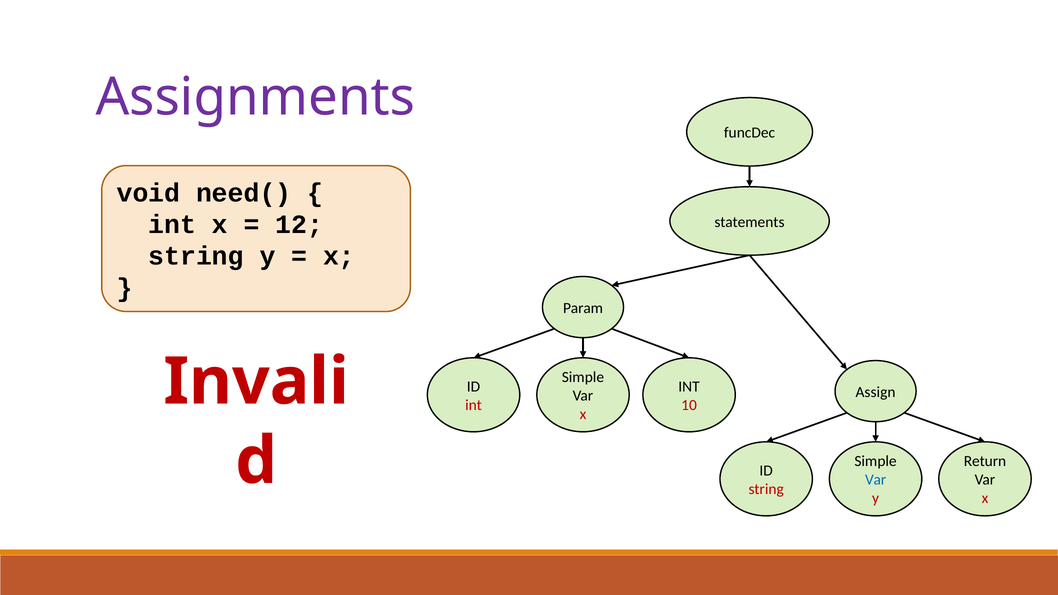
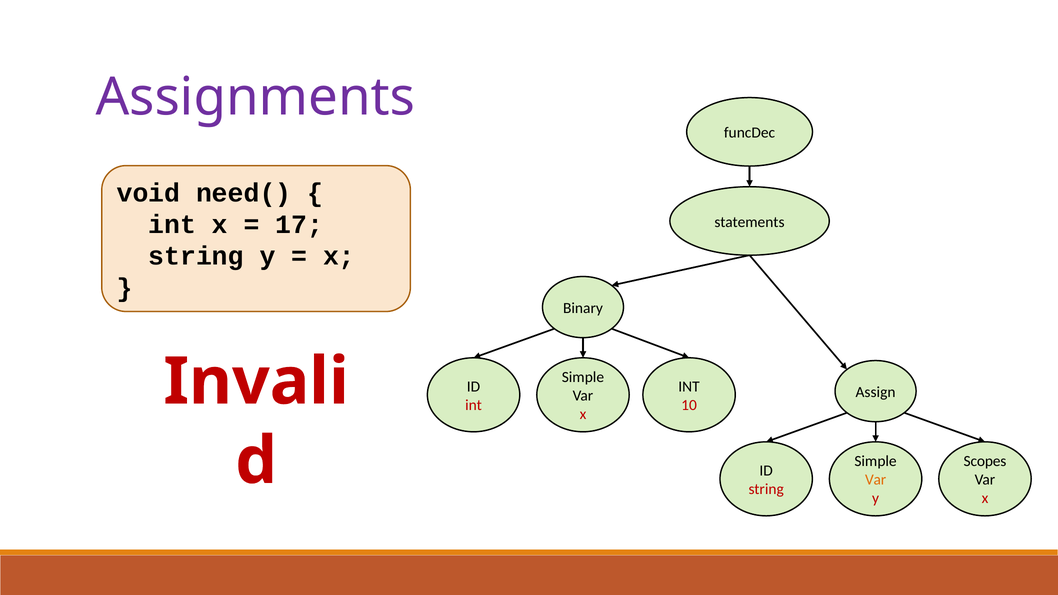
12: 12 -> 17 (299, 225)
Param: Param -> Binary (583, 308)
Return: Return -> Scopes (985, 461)
Var colour: blue -> orange (876, 480)
